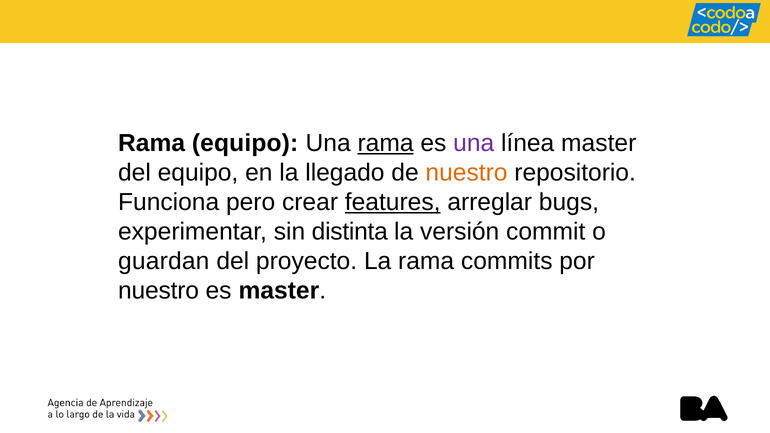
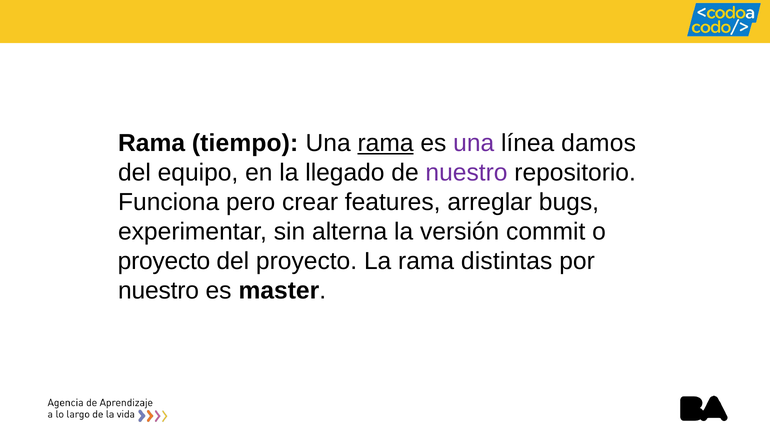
Rama equipo: equipo -> tiempo (245, 143)
línea master: master -> damos (599, 143)
nuestro colour: orange -> purple (467, 173)
features underline: present -> none (393, 202)
distinta: distinta -> alterna (350, 232)
guardan: guardan -> proyecto (164, 261)
commits: commits -> distintas (507, 261)
